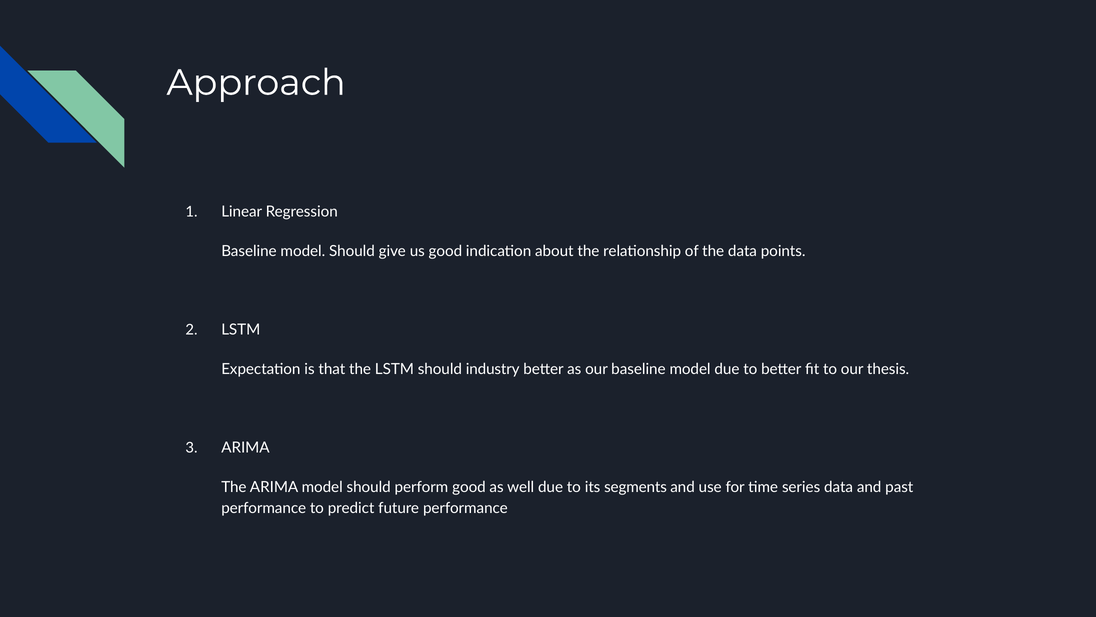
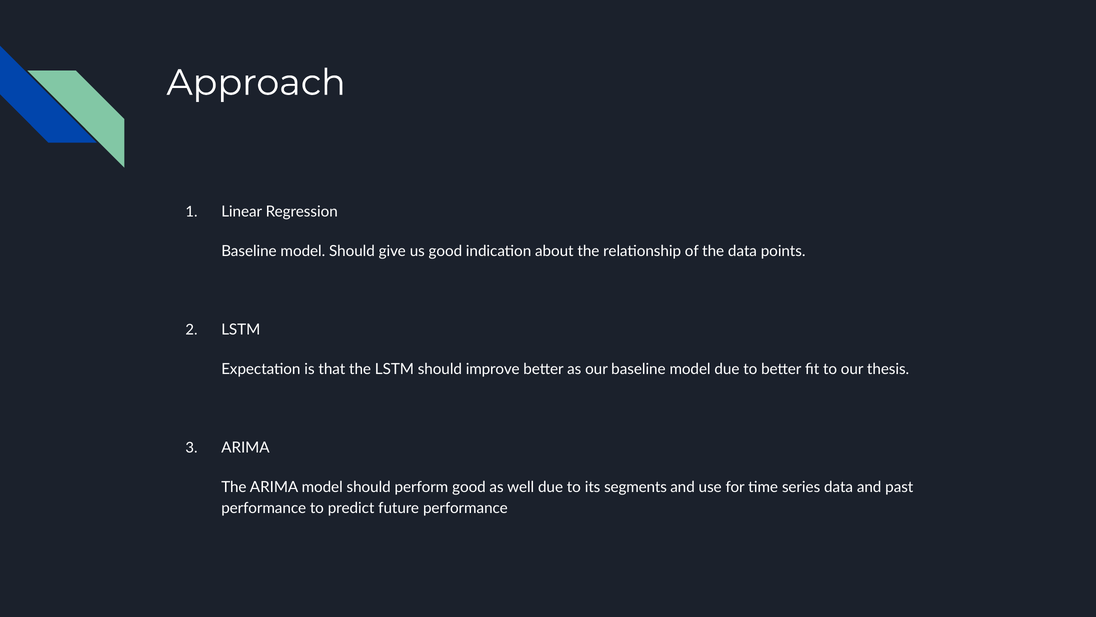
industry: industry -> improve (493, 369)
